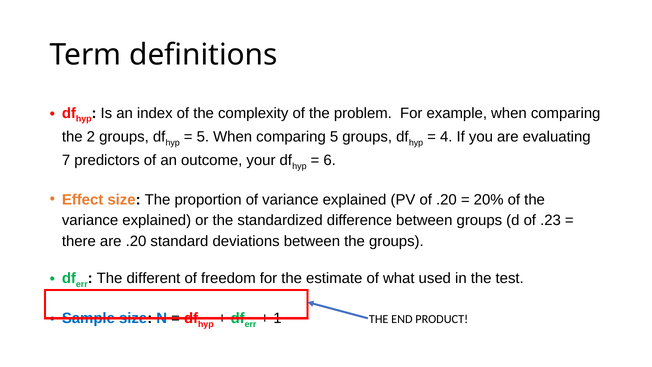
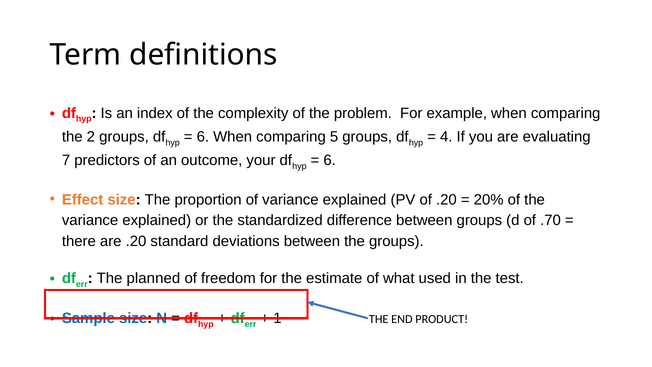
5: 5 -> 6 (203, 137)
.23: .23 -> .70 (551, 220)
different: different -> planned (153, 278)
